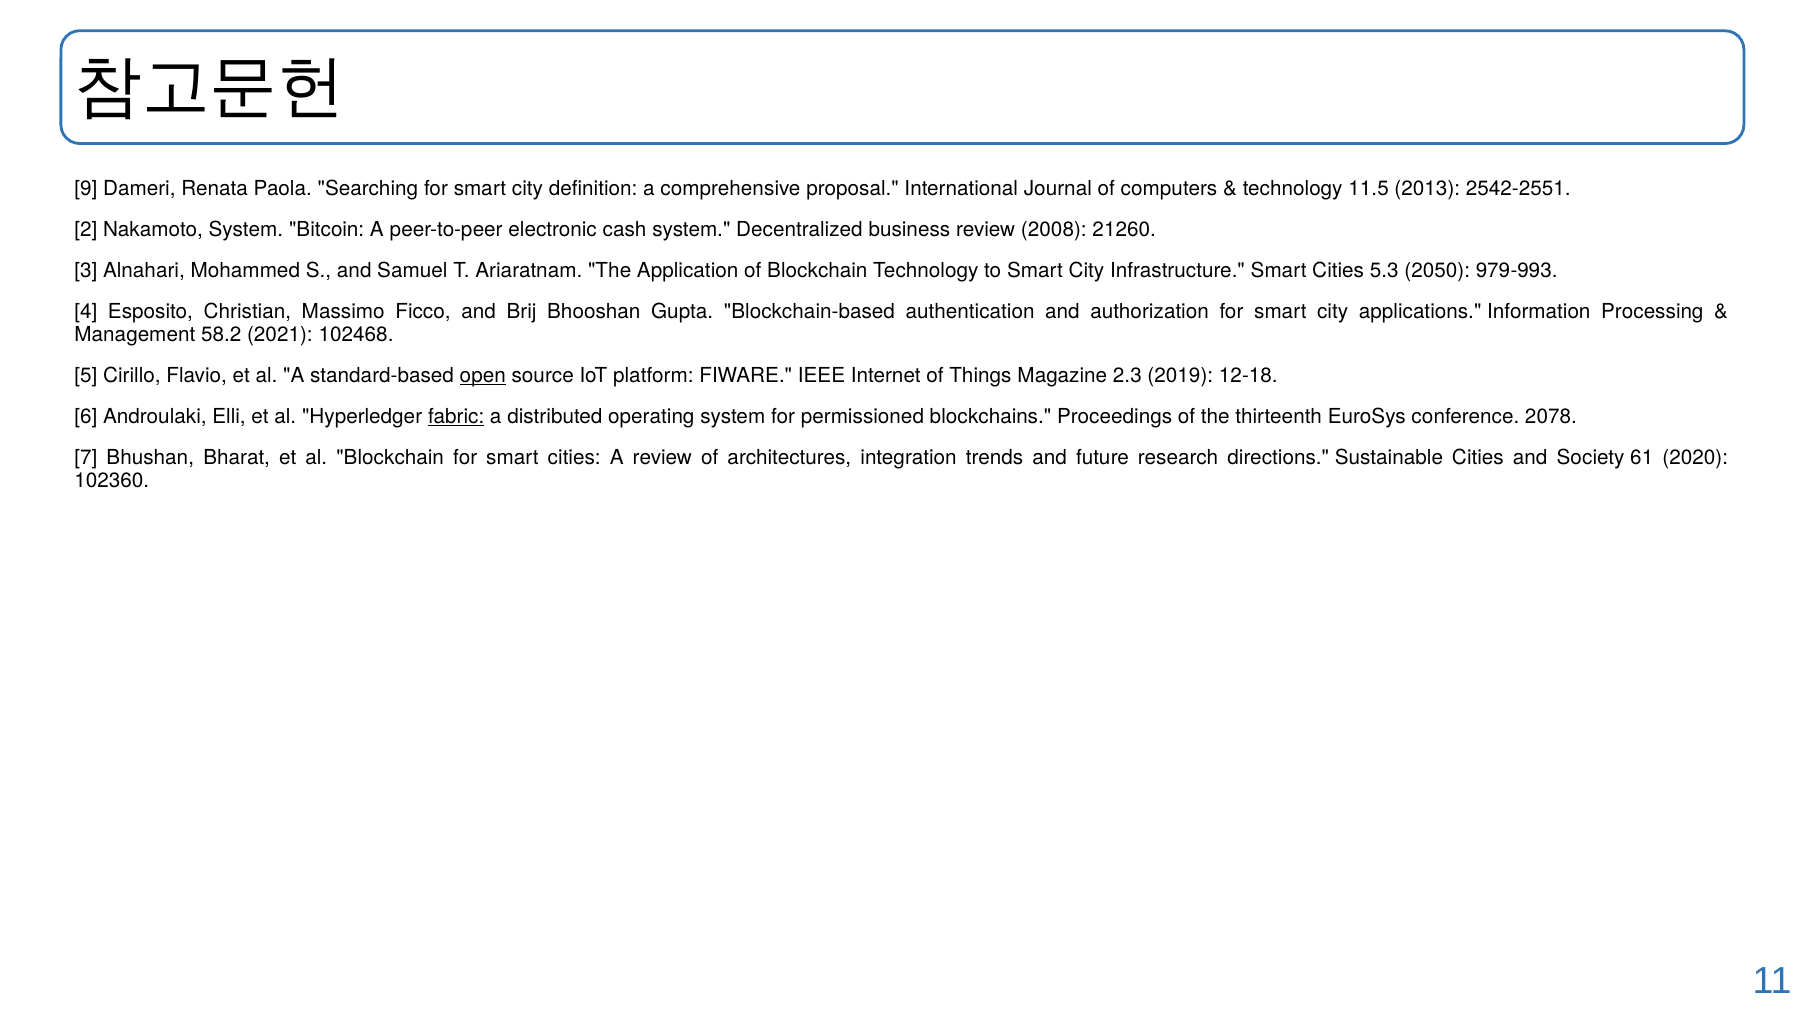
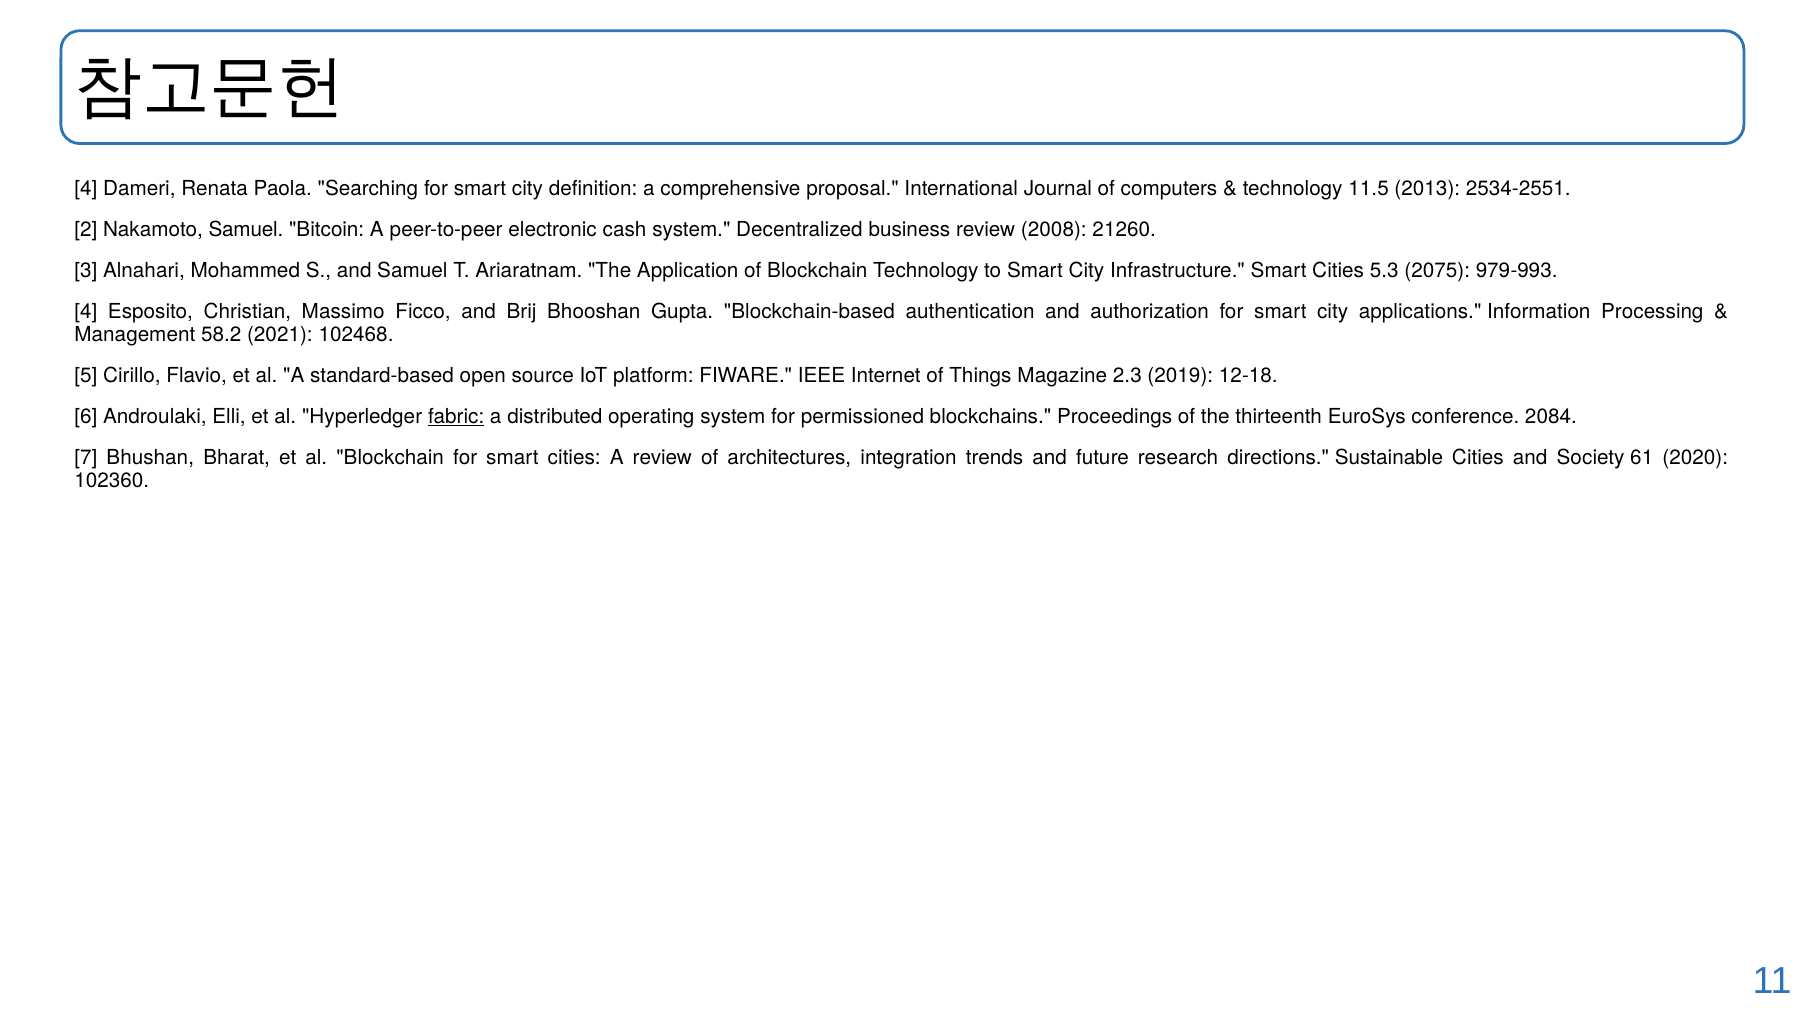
9: 9 -> 4 (86, 188)
2542-2551: 2542-2551 -> 2534-2551 (1518, 188)
Nakamoto System: System -> Samuel (246, 230)
2050: 2050 -> 2075 (1437, 271)
open underline: present -> none (483, 376)
2078: 2078 -> 2084 (1551, 417)
